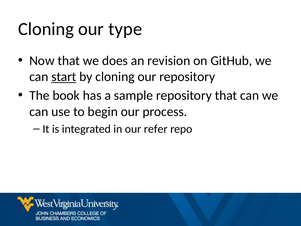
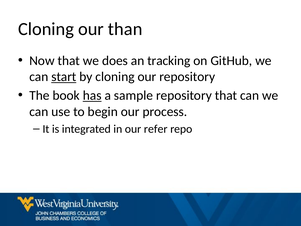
type: type -> than (125, 29)
revision: revision -> tracking (169, 61)
has underline: none -> present (92, 95)
